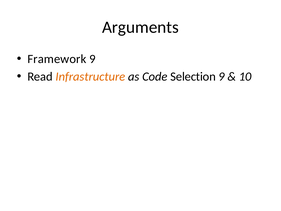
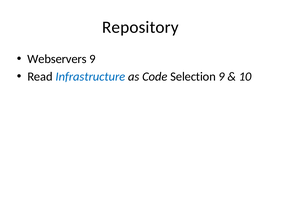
Arguments: Arguments -> Repository (140, 27)
Framework: Framework -> Webservers (57, 59)
Infrastructure colour: orange -> blue (90, 76)
